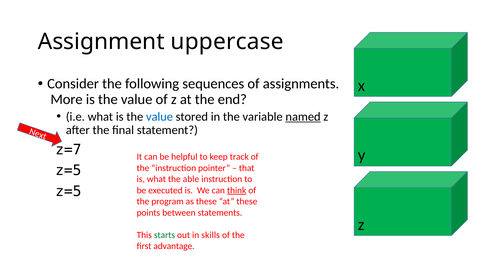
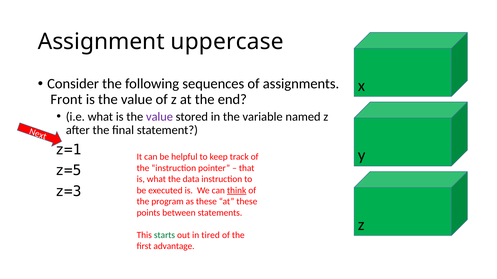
More: More -> Front (66, 100)
value colour: blue -> purple (159, 117)
named underline: present -> none (303, 117)
z=7: z=7 -> z=1 (68, 150)
able: able -> data (191, 180)
z=5: z=5 -> z=3 (68, 192)
skills: skills -> tired (211, 235)
